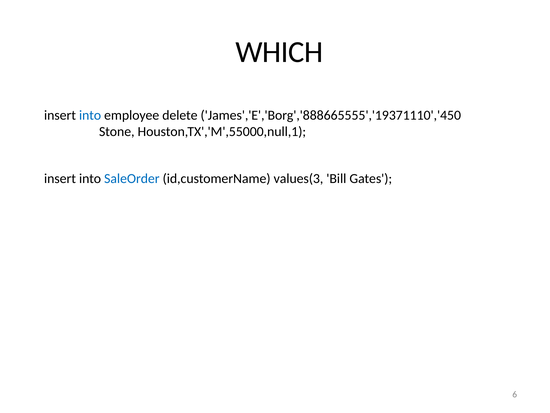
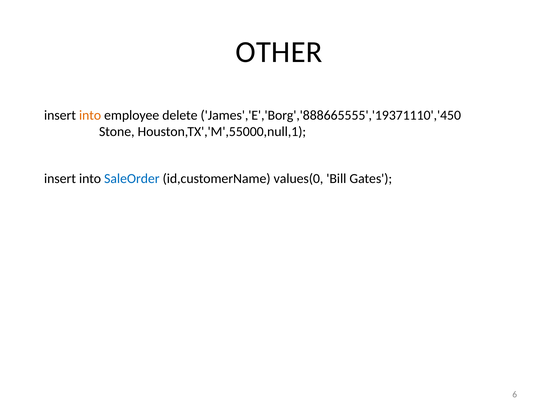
WHICH: WHICH -> OTHER (279, 52)
into colour: blue -> orange (90, 115)
values(3: values(3 -> values(0 (298, 178)
